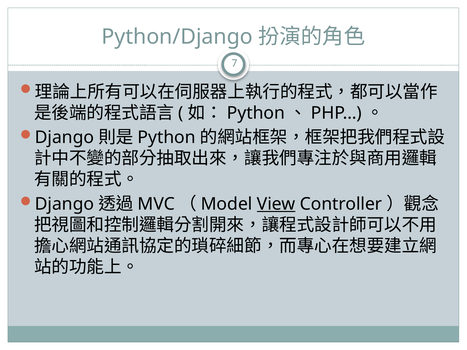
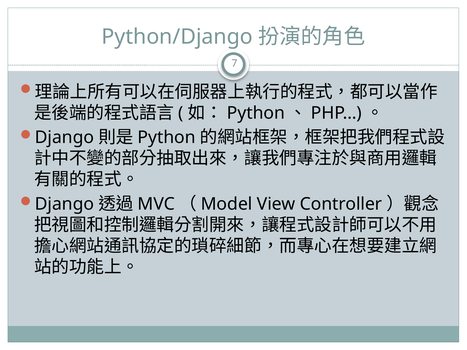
View underline: present -> none (276, 204)
